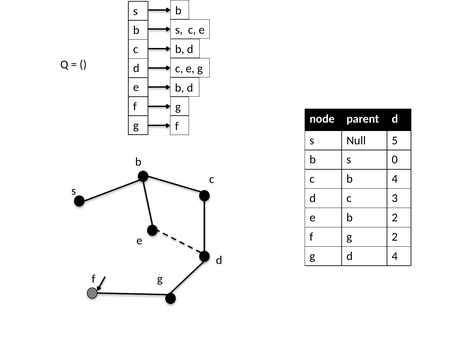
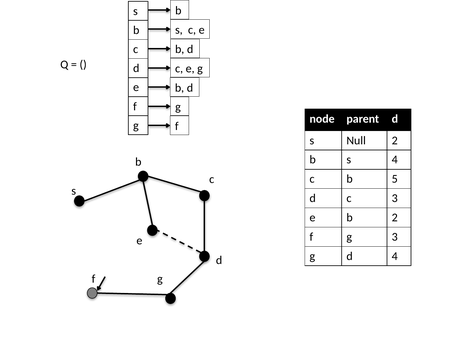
Null 5: 5 -> 2 (395, 140)
s 0: 0 -> 4 (395, 159)
b 4: 4 -> 5 (395, 179)
g 2: 2 -> 3 (395, 236)
